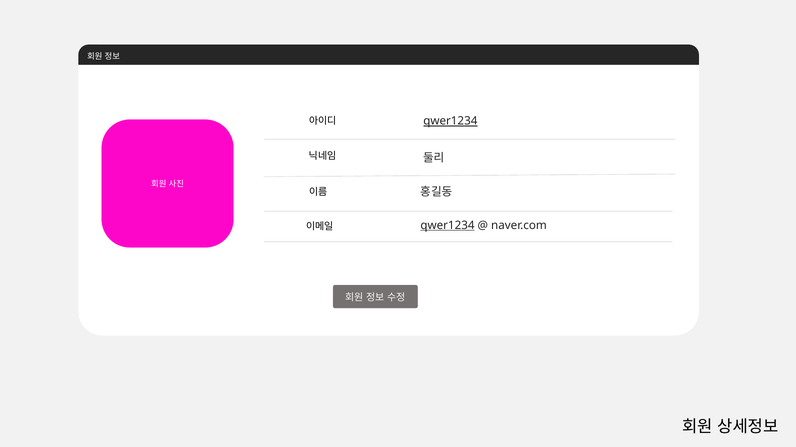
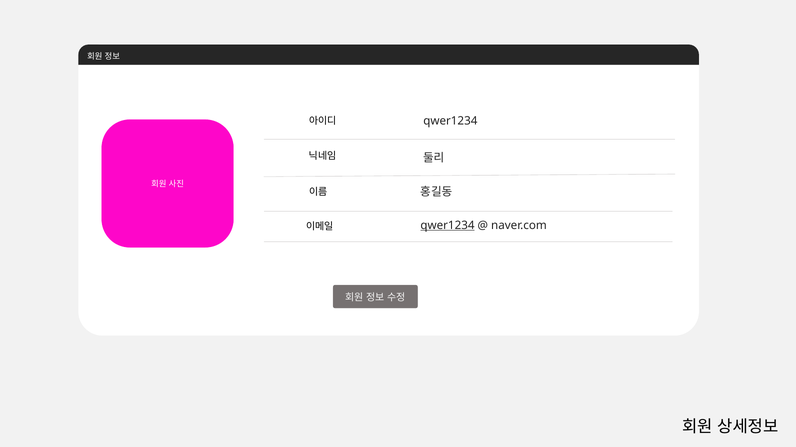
qwer1234 underline: present -> none (450, 121)
